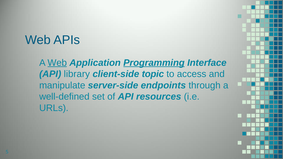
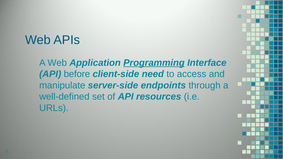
Web underline: present -> none (57, 63)
library: library -> before (77, 74)
topic: topic -> need (153, 74)
